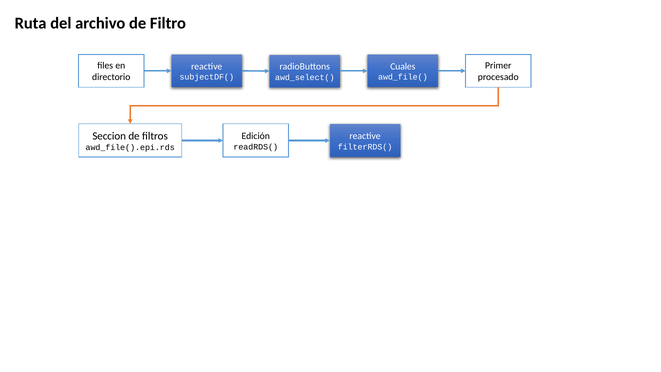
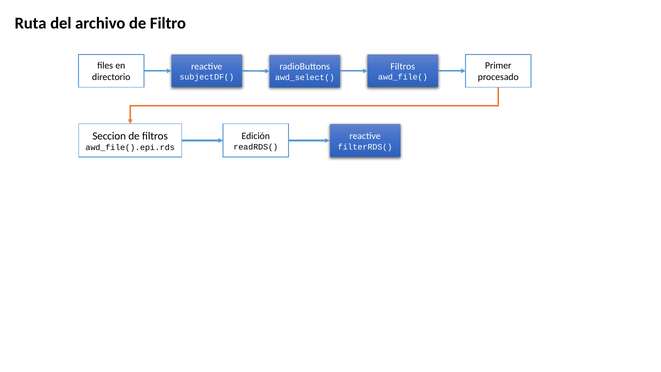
Cuales: Cuales -> Filtros (403, 67)
